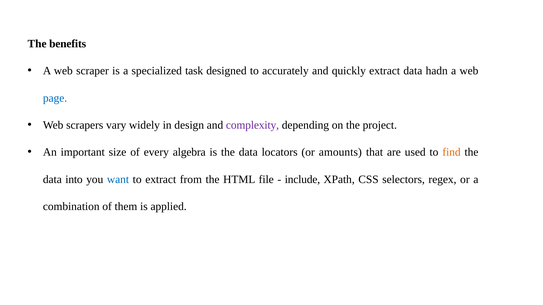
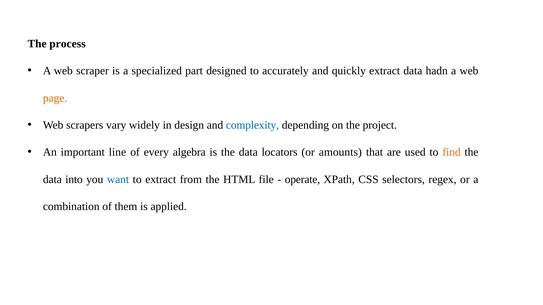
benefits: benefits -> process (68, 44)
task: task -> part (194, 71)
page colour: blue -> orange (55, 98)
complexity colour: purple -> blue (253, 125)
size: size -> line (117, 152)
include: include -> operate (302, 180)
